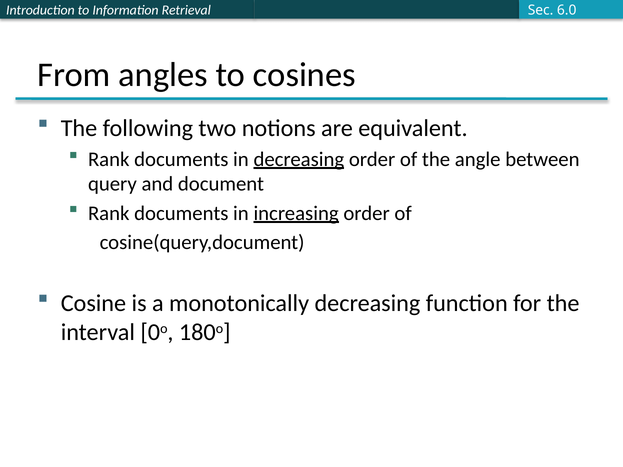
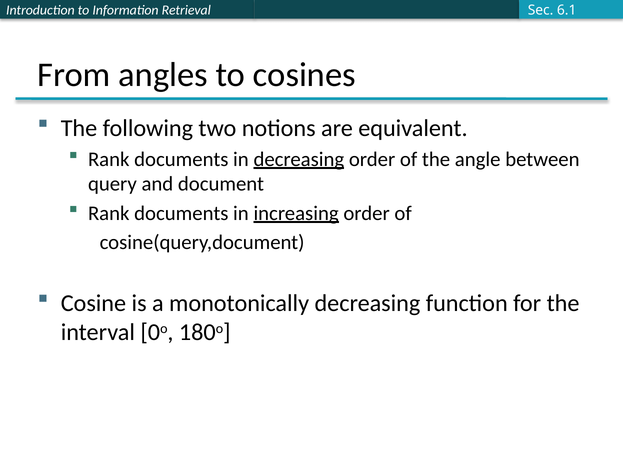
6.0: 6.0 -> 6.1 (567, 10)
